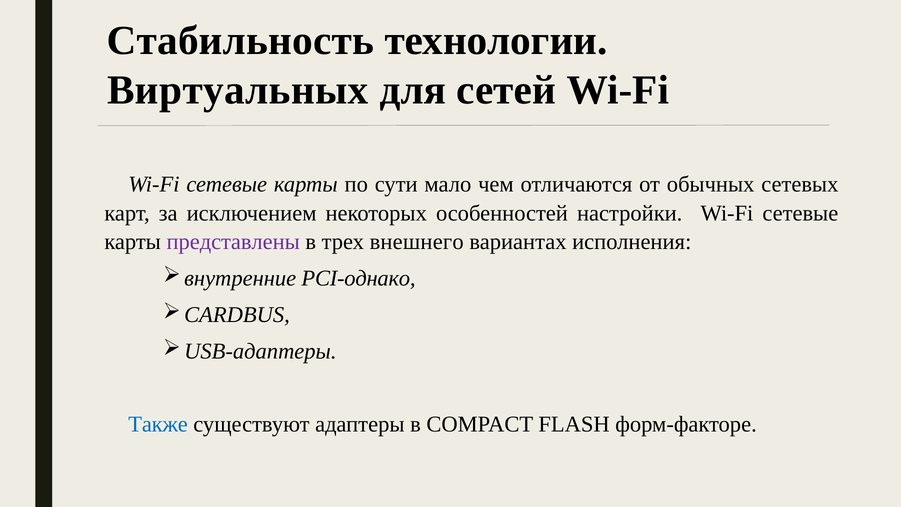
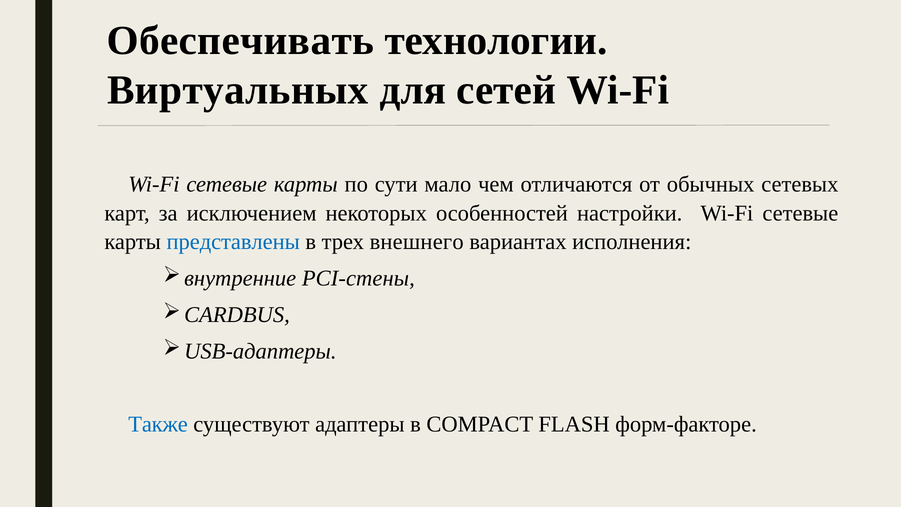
Стабильность: Стабильность -> Обеспечивать (240, 41)
представлены colour: purple -> blue (233, 242)
PCI-однако: PCI-однако -> PCI-стены (358, 278)
